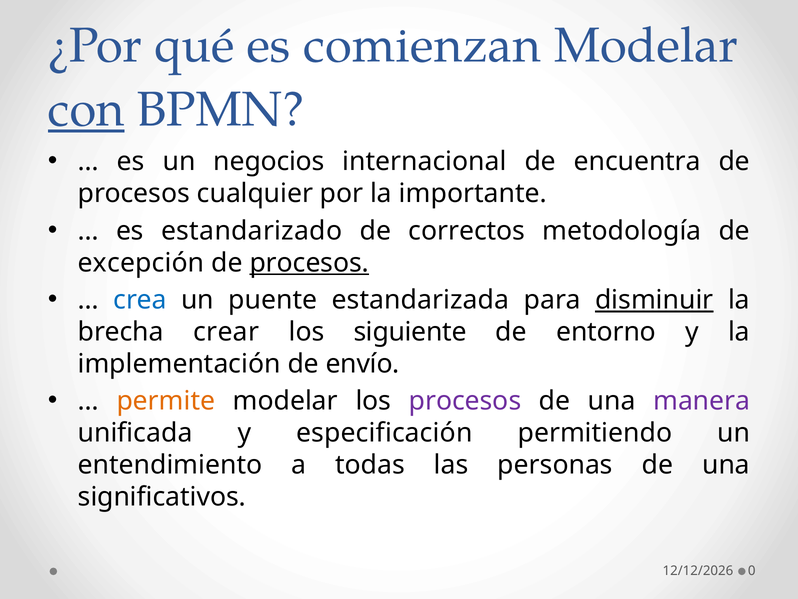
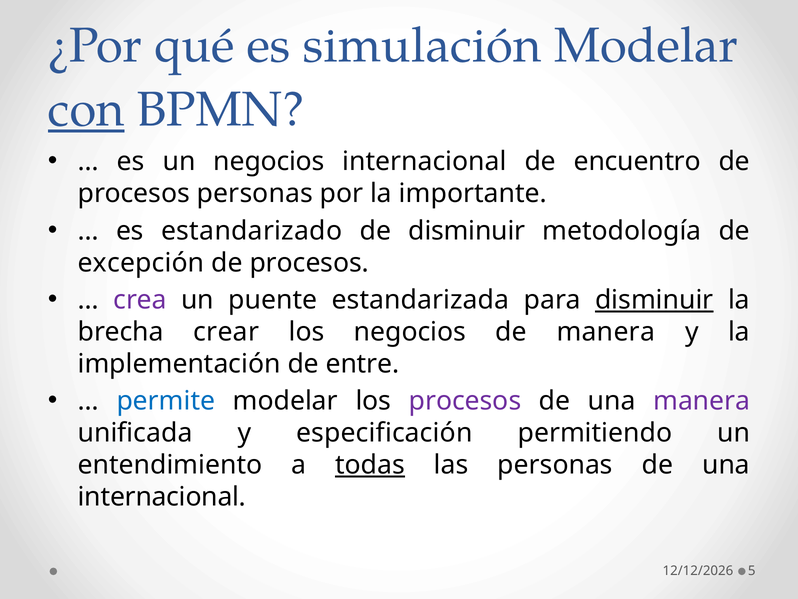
comienzan: comienzan -> simulación (422, 46)
encuentra: encuentra -> encuentro (637, 161)
procesos cualquier: cualquier -> personas (255, 193)
de correctos: correctos -> disminuir (467, 231)
procesos underline: present -> none (309, 263)
crea colour: blue -> purple (140, 300)
los siguiente: siguiente -> negocios (410, 332)
de entorno: entorno -> manera (606, 332)
envío: envío -> entre (363, 364)
permite colour: orange -> blue (166, 401)
todas underline: none -> present (370, 465)
significativos: significativos -> internacional (162, 497)
0: 0 -> 5 (752, 570)
